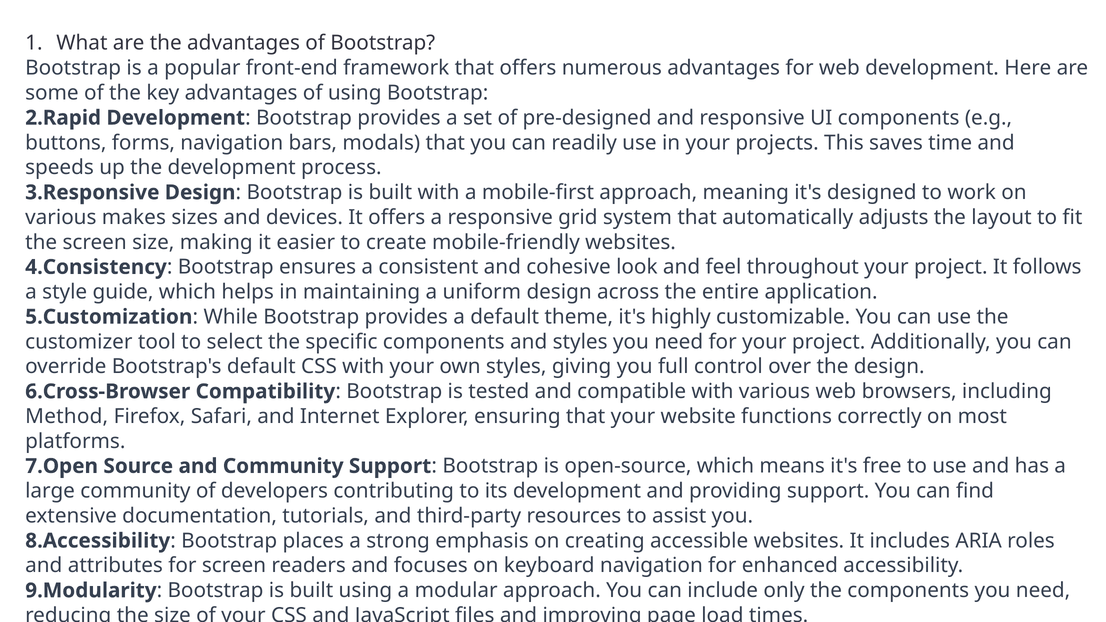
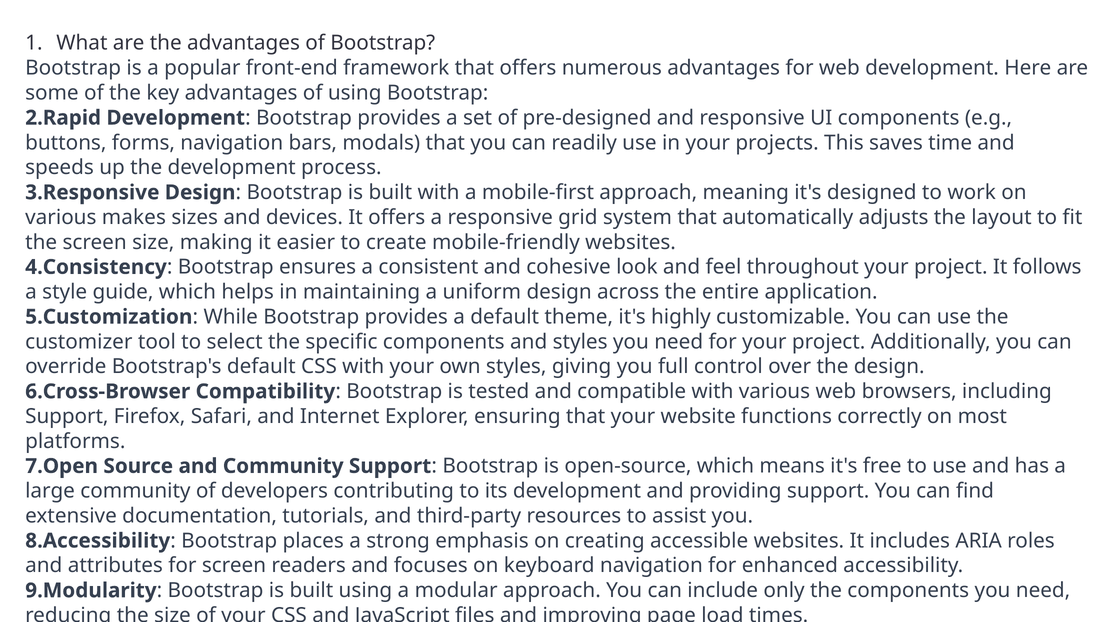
Method: Method -> Support (67, 416)
